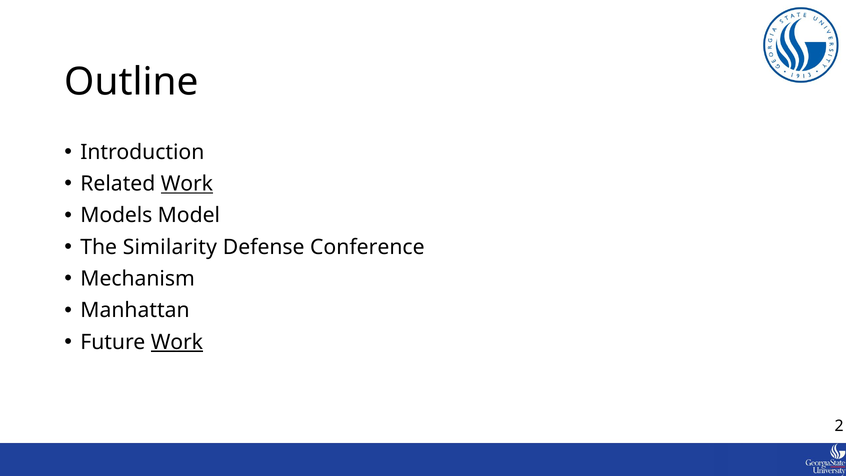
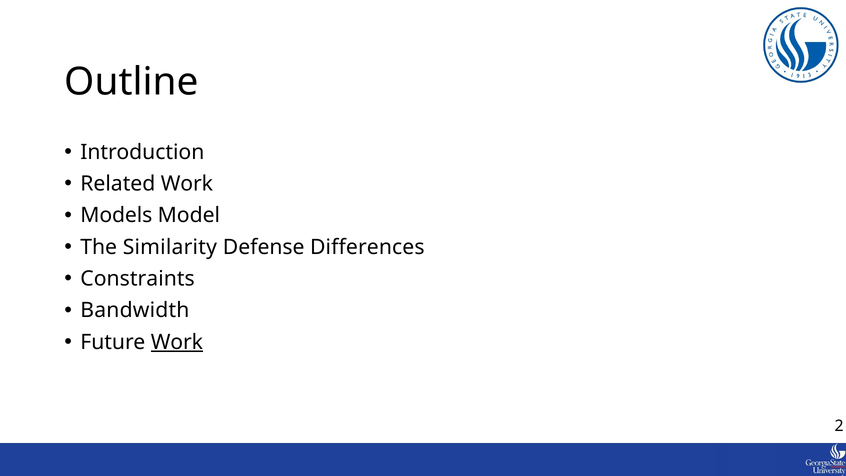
Work underline: present -> none (187, 184)
Conference: Conference -> Differences (367, 247)
Mechanism: Mechanism -> Constraints (138, 279)
Manhattan: Manhattan -> Bandwidth (135, 310)
